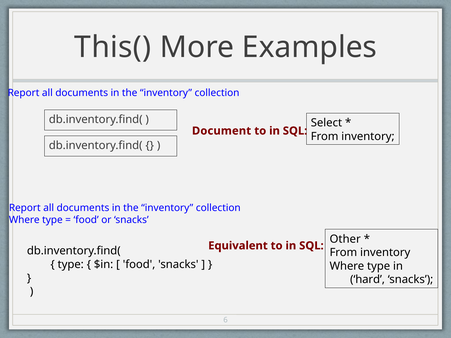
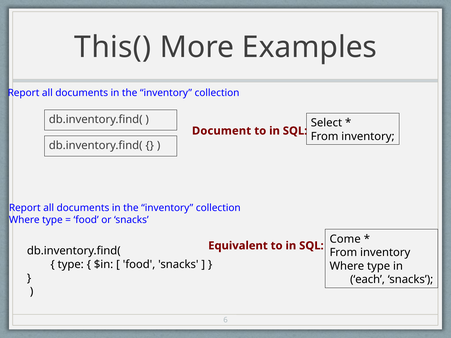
Other: Other -> Come (345, 239)
hard: hard -> each (368, 280)
